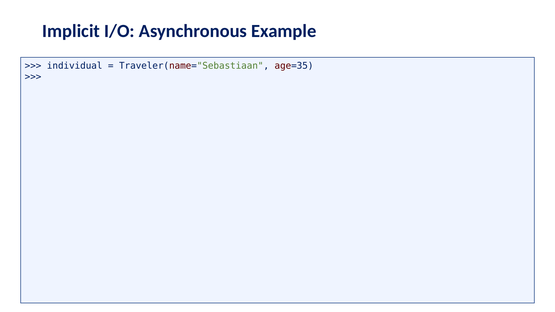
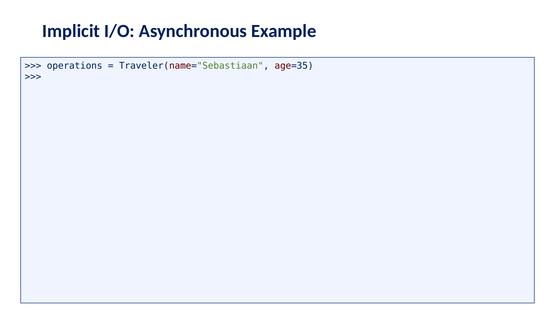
individual: individual -> operations (75, 66)
